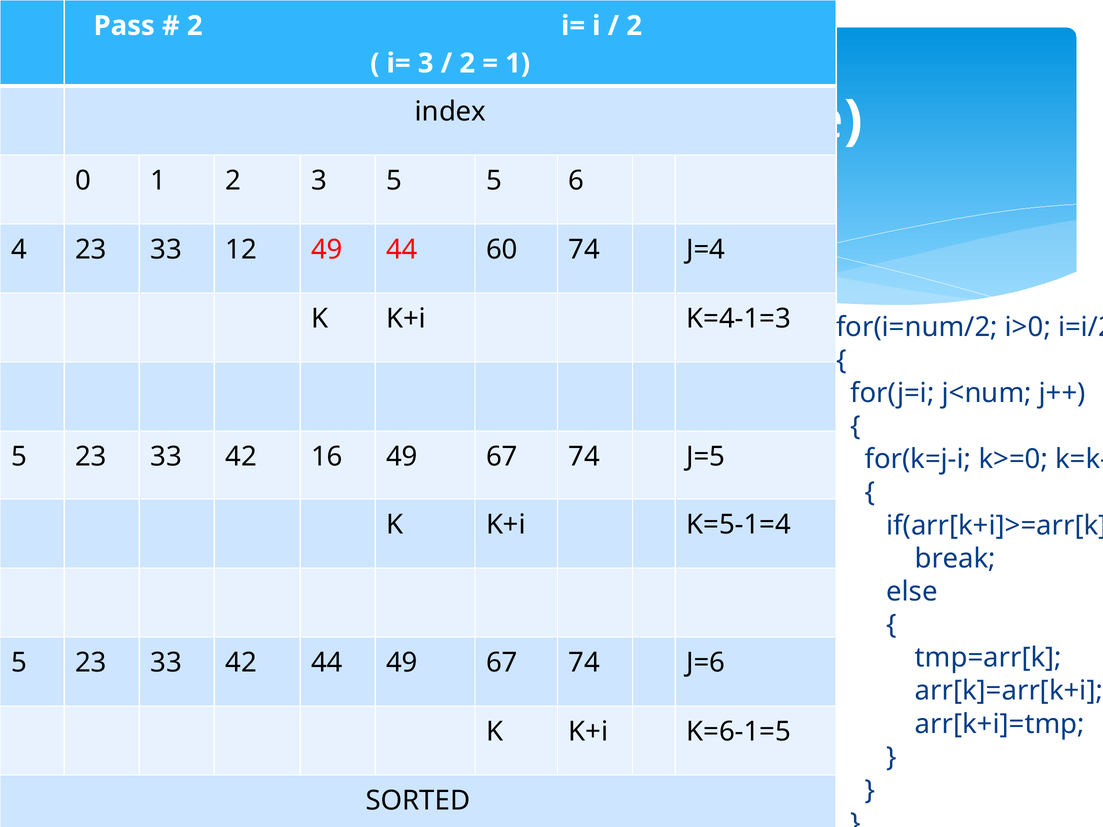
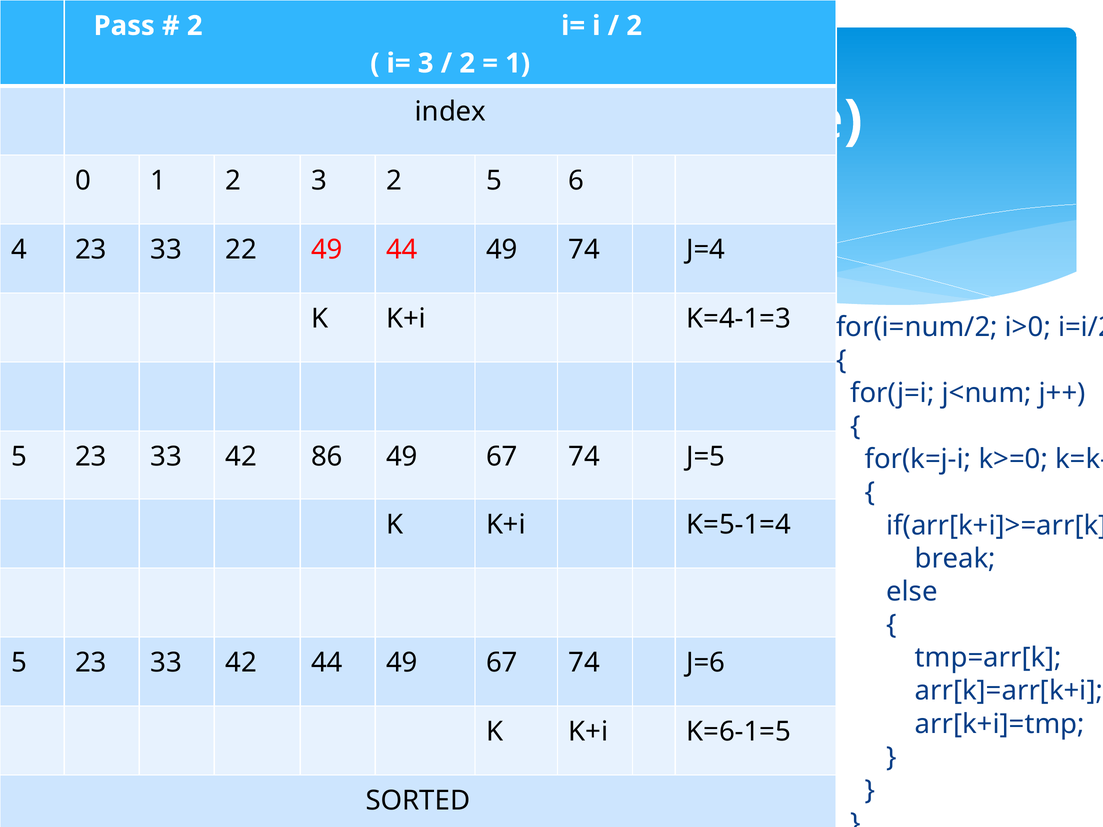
3 5: 5 -> 2 (394, 181)
12: 12 -> 22 (241, 250)
49 44 60: 60 -> 49 (502, 250)
16: 16 -> 86 (327, 457)
